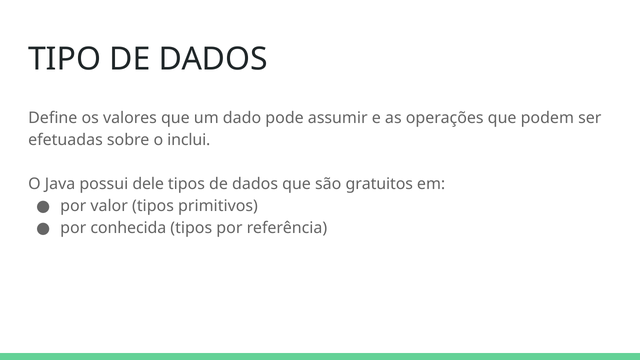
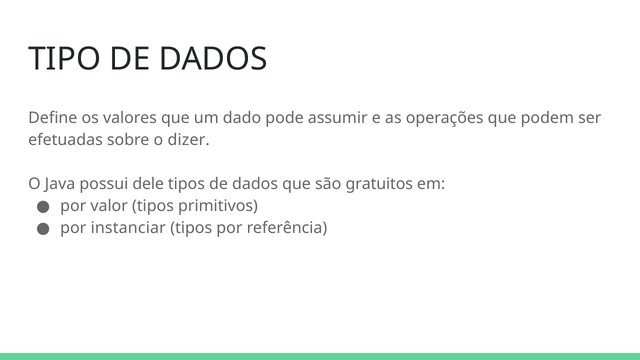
inclui: inclui -> dizer (189, 140)
conhecida: conhecida -> instanciar (128, 228)
